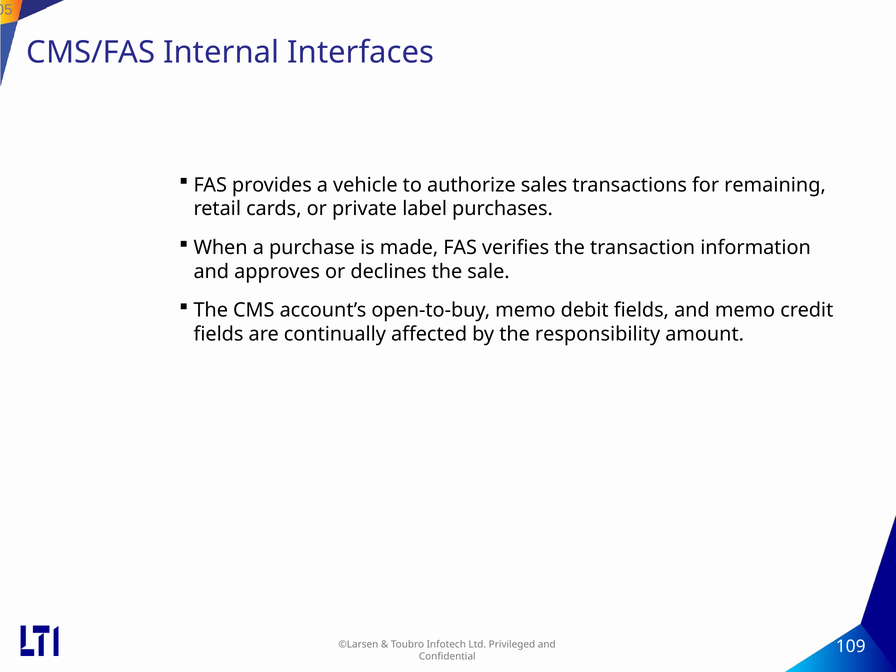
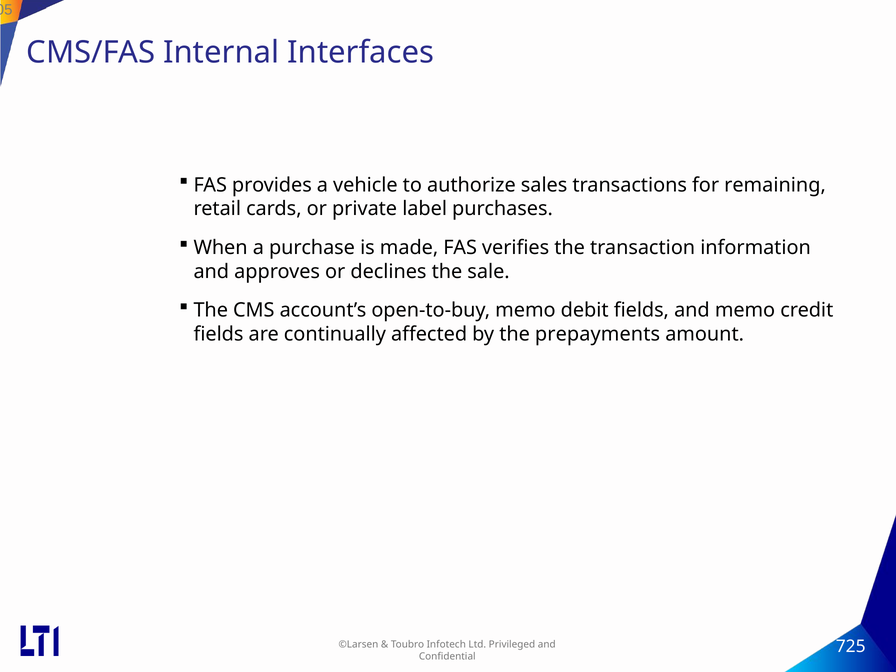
responsibility: responsibility -> prepayments (598, 334)
109: 109 -> 725 (851, 646)
